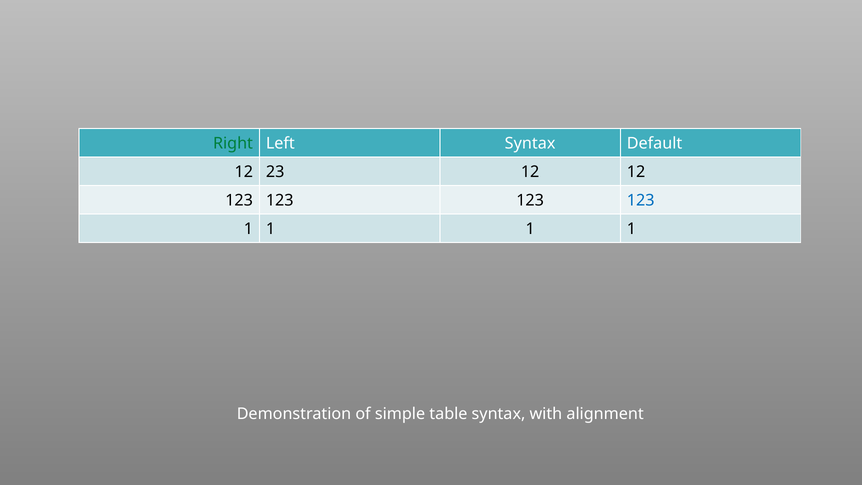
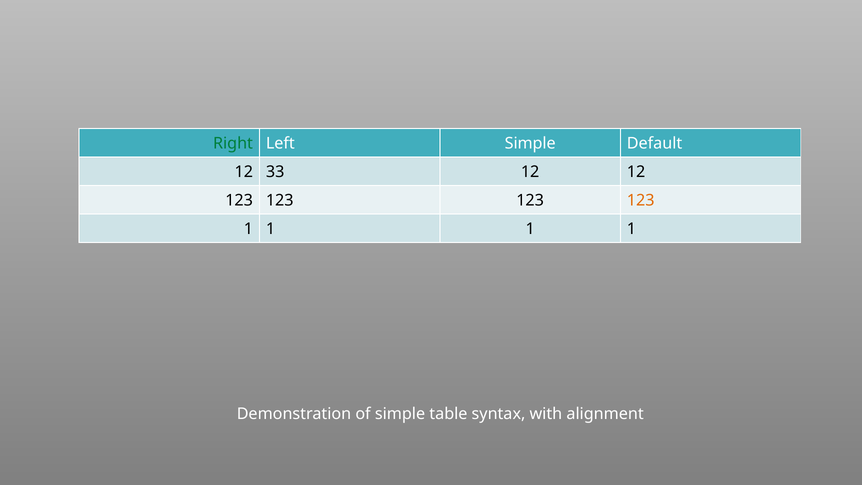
Left Syntax: Syntax -> Simple (530, 144)
23: 23 -> 33 (275, 172)
123 colour: blue -> orange (641, 201)
